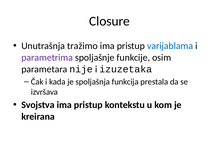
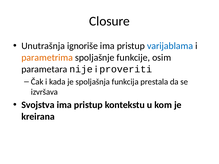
tražimo: tražimo -> ignoriše (82, 46)
parametrima colour: purple -> orange (47, 58)
izuzetaka: izuzetaka -> proveriti (126, 69)
